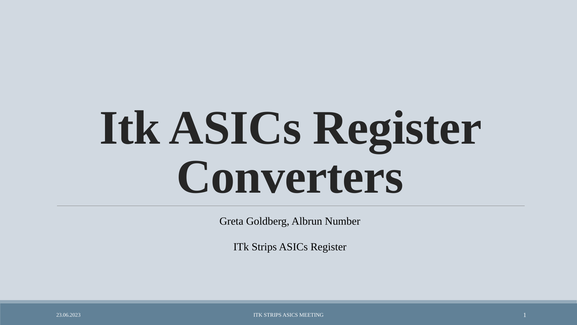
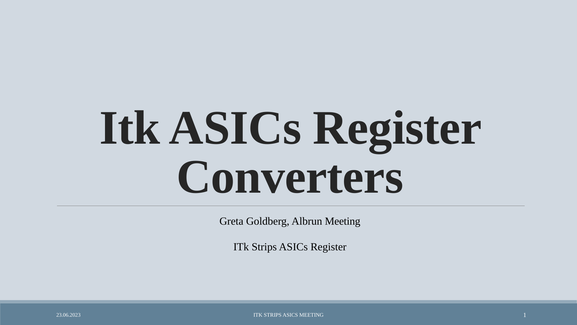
Albrun Number: Number -> Meeting (343, 221)
